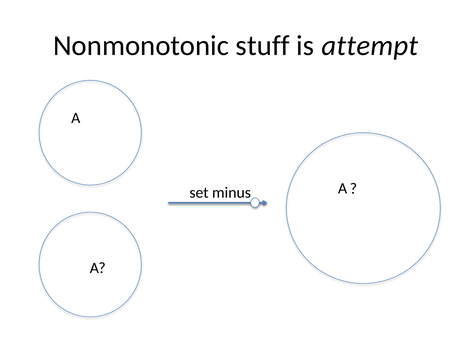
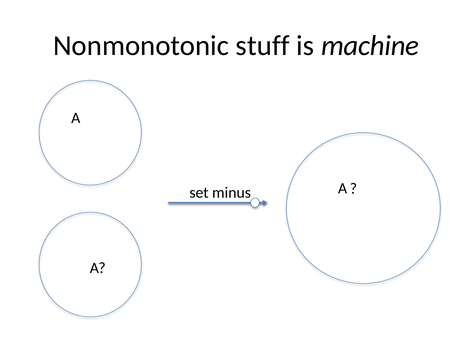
attempt: attempt -> machine (370, 46)
